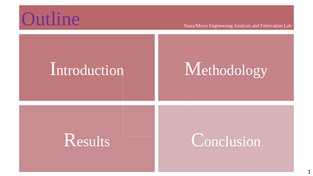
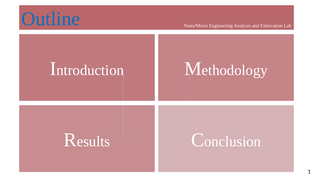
Outline colour: purple -> blue (51, 19)
